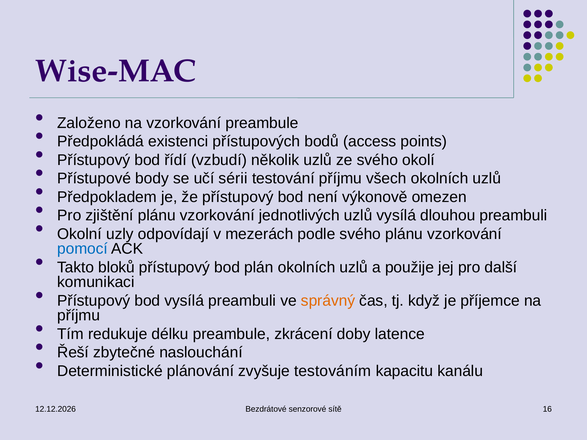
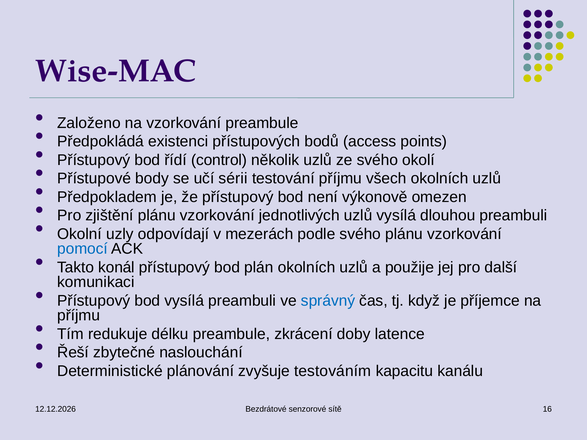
vzbudí: vzbudí -> control (219, 160)
bloků: bloků -> konál (117, 267)
správný colour: orange -> blue (328, 301)
